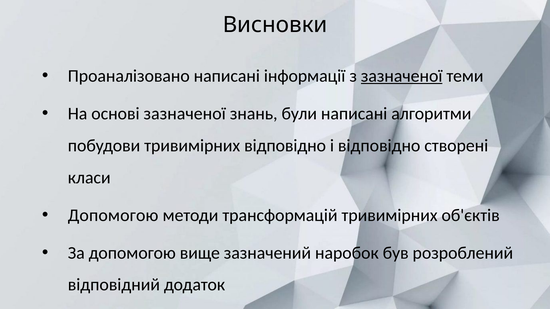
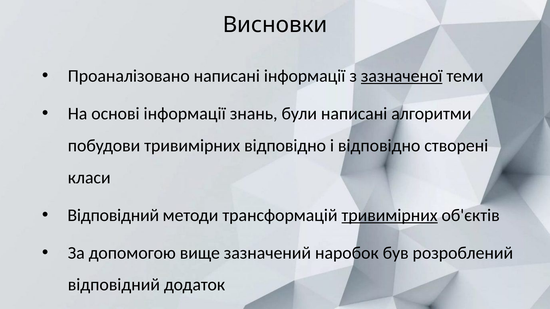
основі зазначеної: зазначеної -> інформації (185, 114)
Допомогою: Допомогою -> Відповідний (113, 215)
тривимірних underline: none -> present (390, 215)
